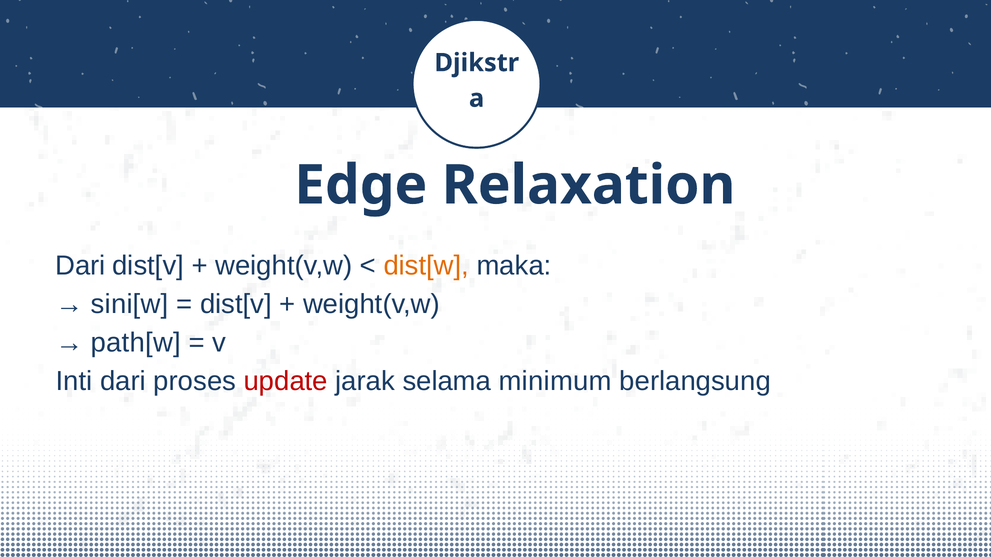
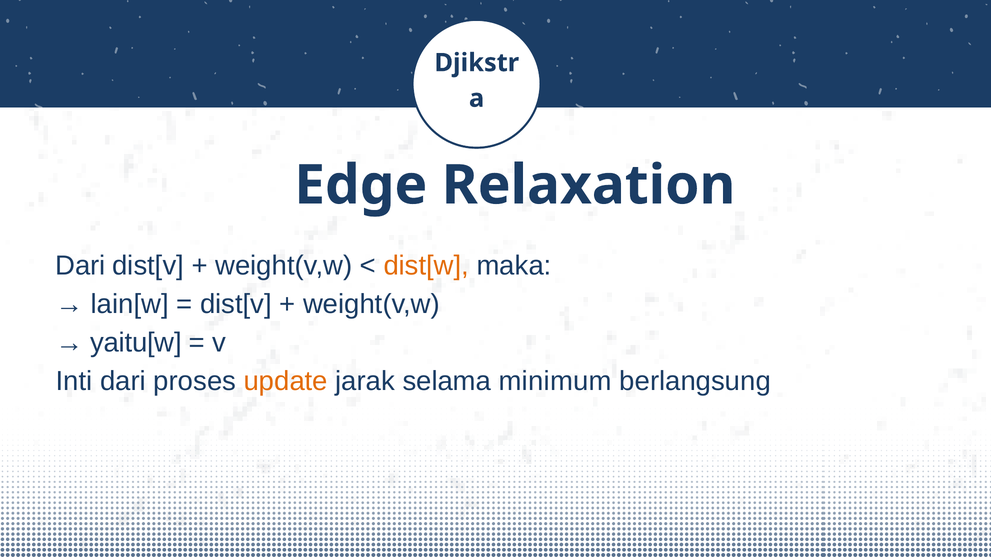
sini[w: sini[w -> lain[w (130, 305)
path[w: path[w -> yaitu[w (136, 343)
update colour: red -> orange (286, 382)
